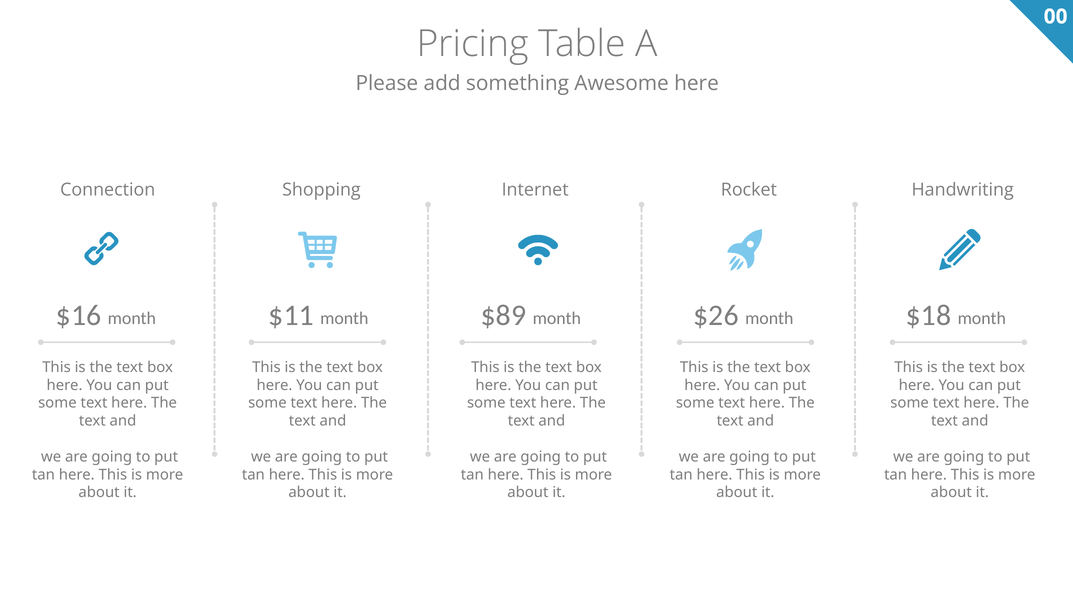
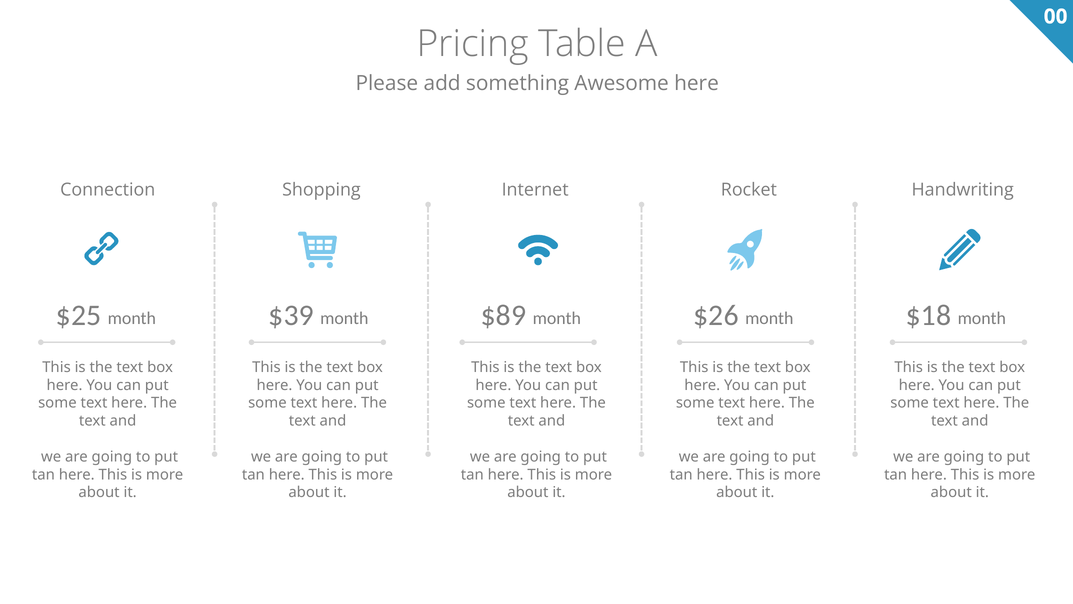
$16: $16 -> $25 (79, 315)
$11: $11 -> $39 (291, 315)
